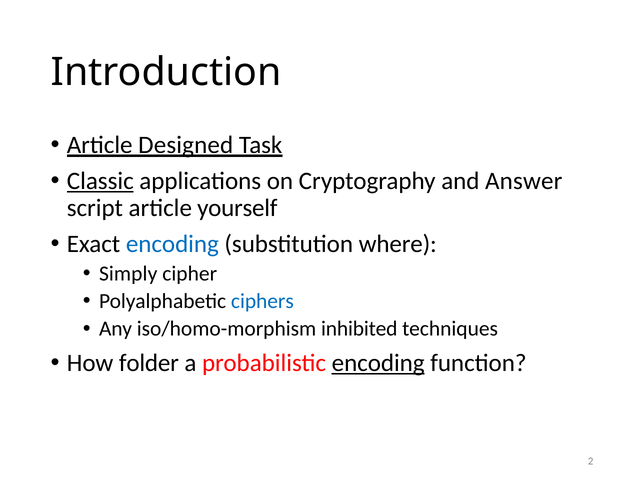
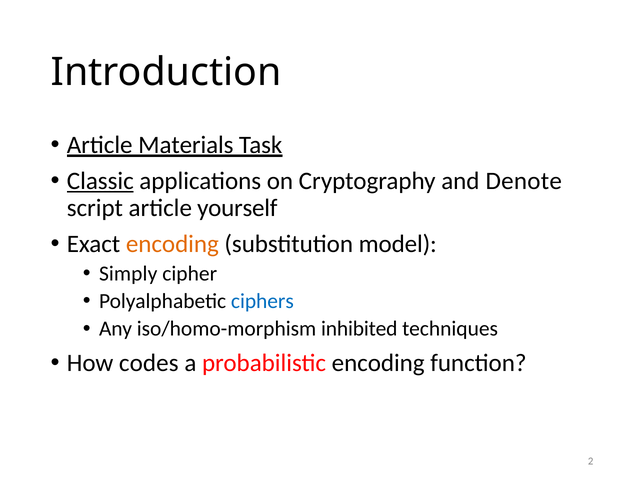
Designed: Designed -> Materials (186, 145)
Answer: Answer -> Denote (524, 181)
encoding colour: blue -> orange (172, 244)
where: where -> model (398, 244)
folder: folder -> codes (149, 363)
encoding underline: present -> none (378, 363)
